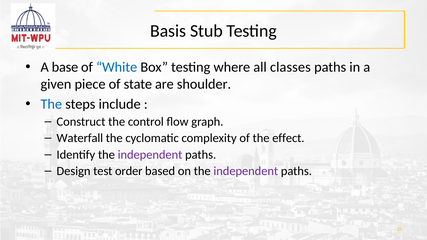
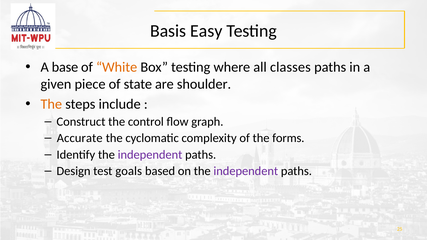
Stub: Stub -> Easy (206, 31)
White colour: blue -> orange (117, 67)
The colour: blue -> orange (51, 104)
Waterfall: Waterfall -> Accurate (80, 138)
effect: effect -> forms (288, 138)
order: order -> goals (129, 171)
